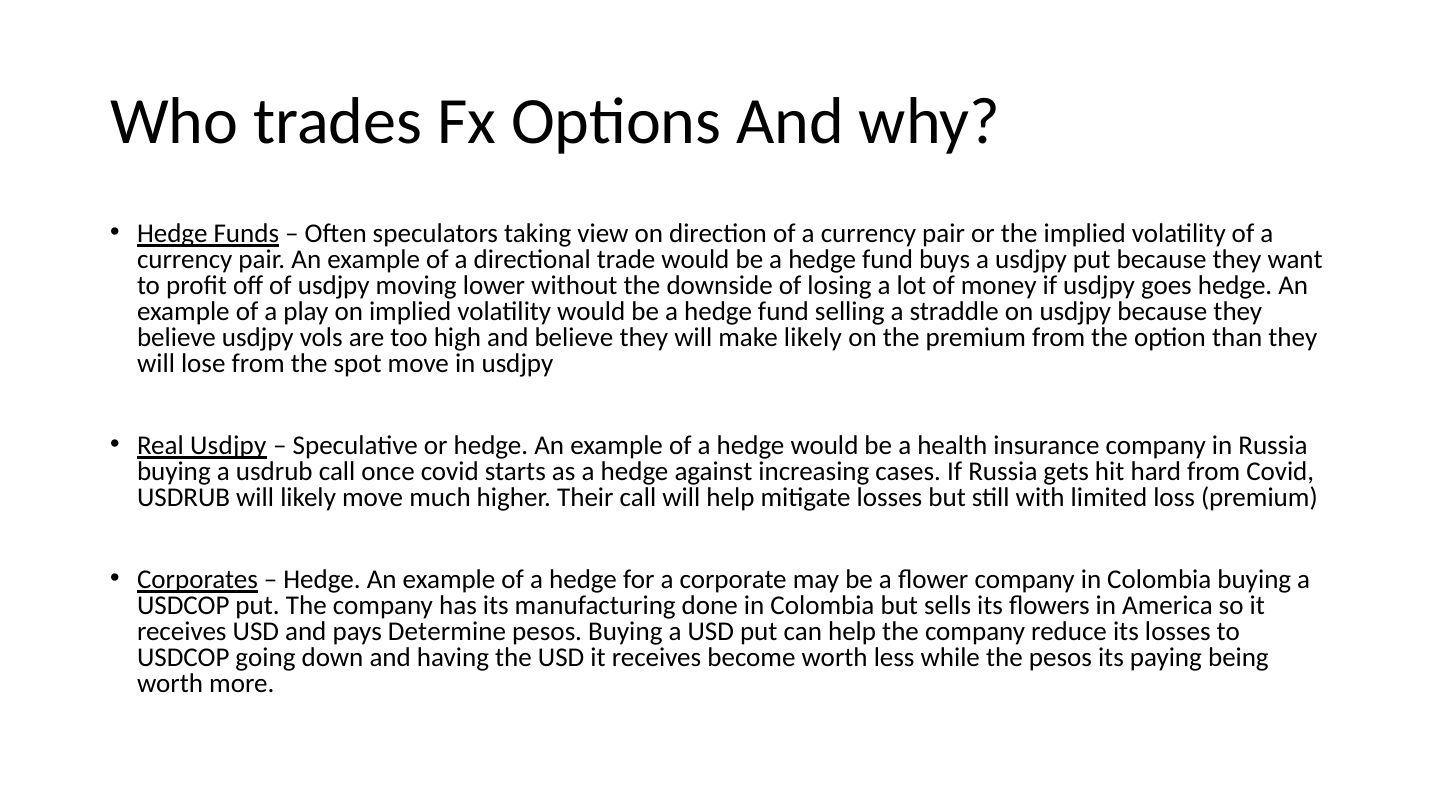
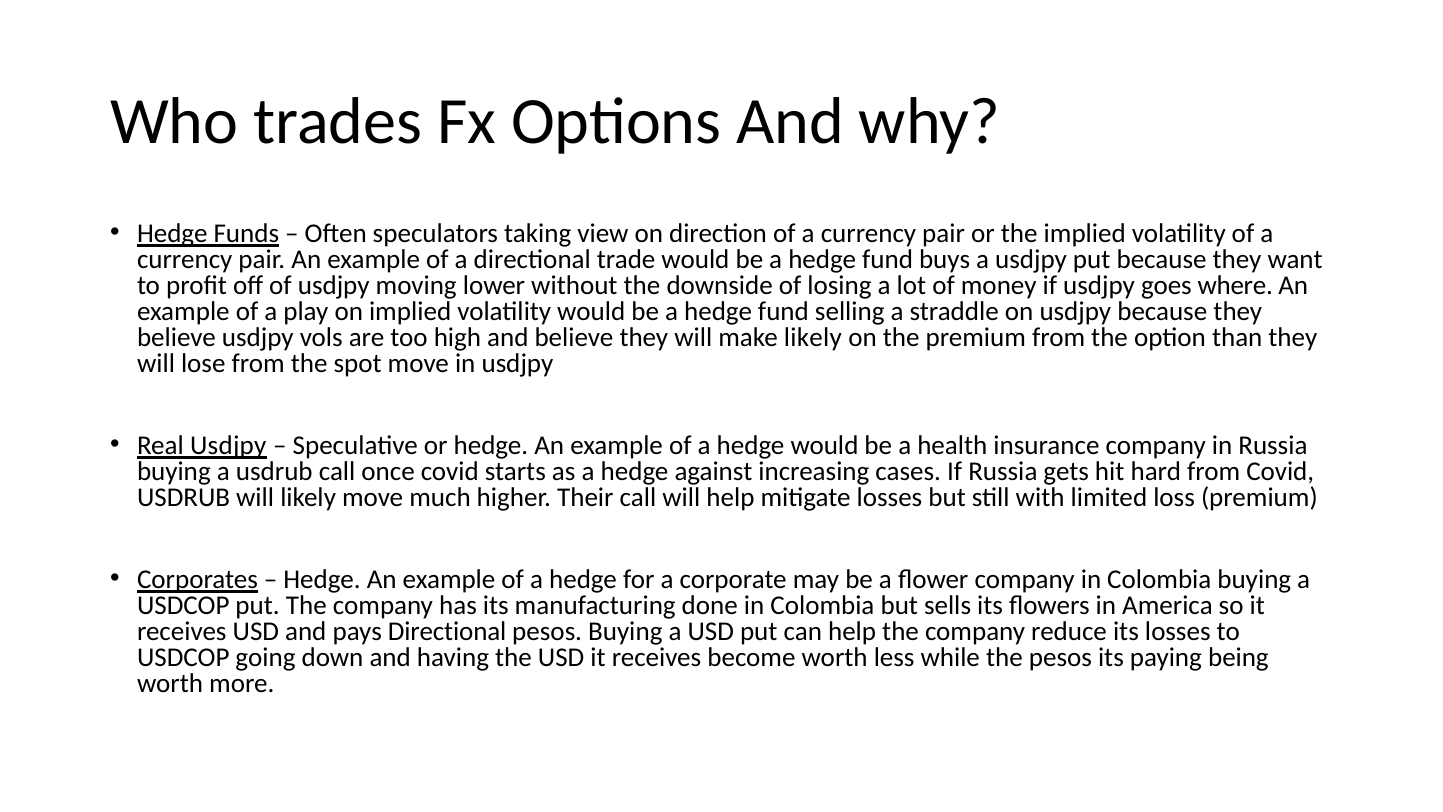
goes hedge: hedge -> where (1235, 285)
pays Determine: Determine -> Directional (447, 631)
